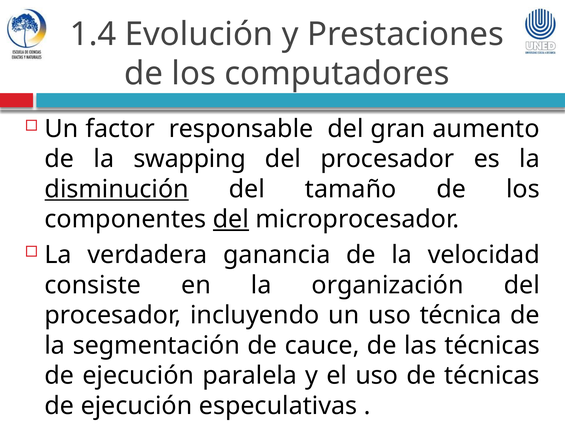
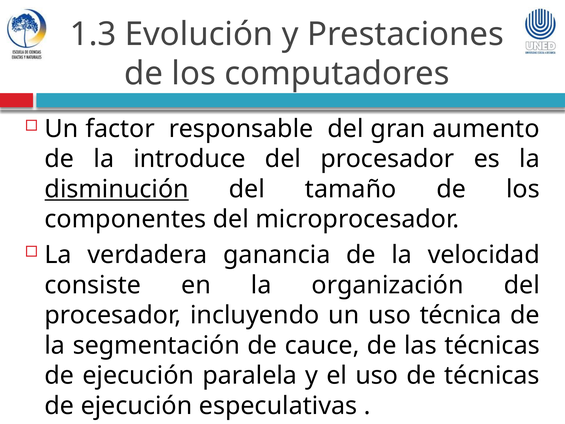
1.4: 1.4 -> 1.3 (93, 34)
swapping: swapping -> introduce (190, 159)
del underline: present -> none (231, 219)
